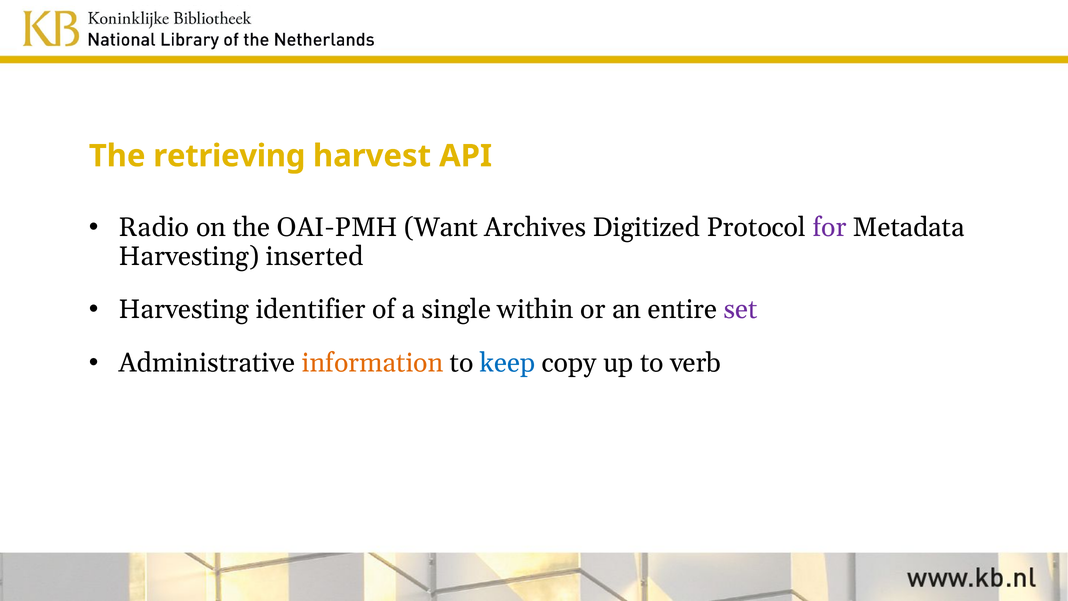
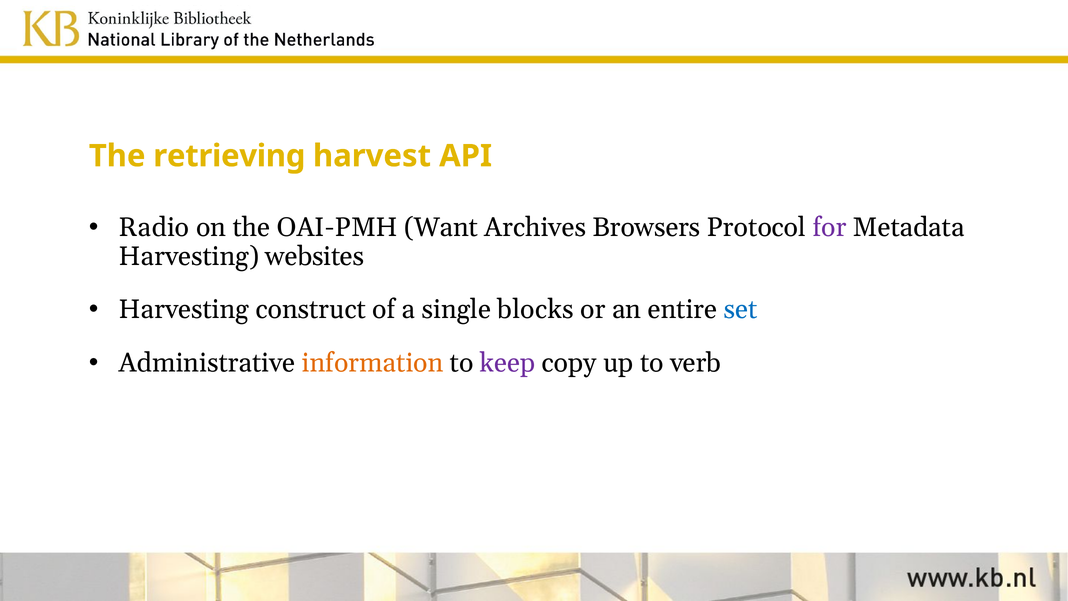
Digitized: Digitized -> Browsers (647, 227)
inserted: inserted -> websites (315, 256)
identifier: identifier -> construct (311, 310)
within: within -> blocks (535, 310)
set colour: purple -> blue (740, 310)
keep colour: blue -> purple (508, 363)
